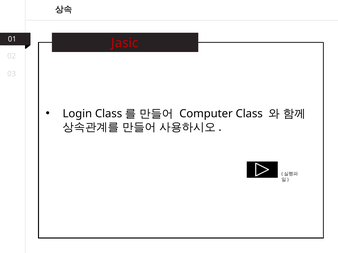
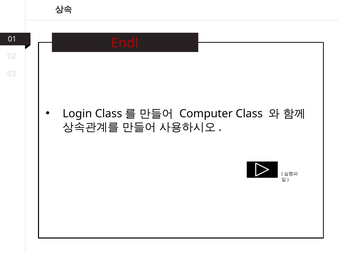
Jasic: Jasic -> Endl (125, 43)
